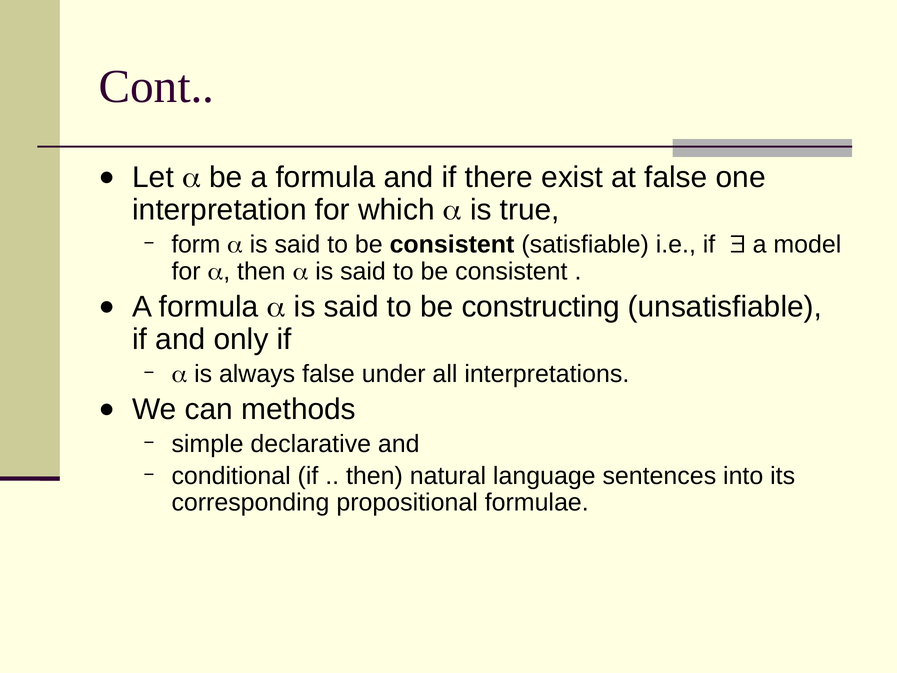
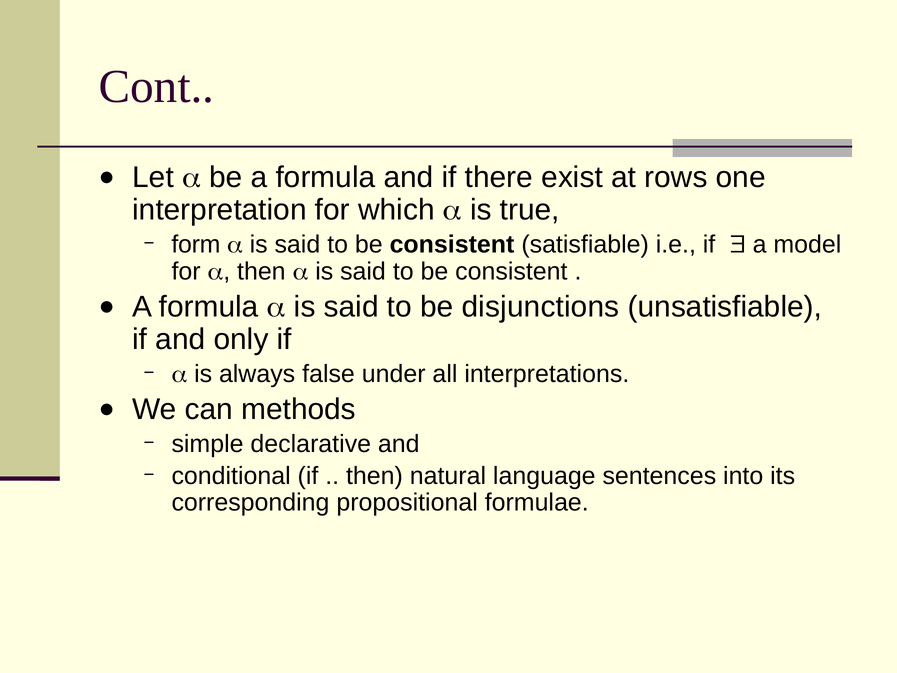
at false: false -> rows (676, 177)
constructing: constructing -> disjunctions (541, 307)
